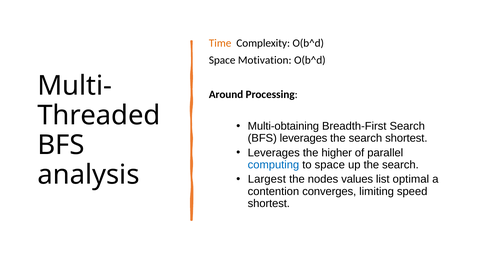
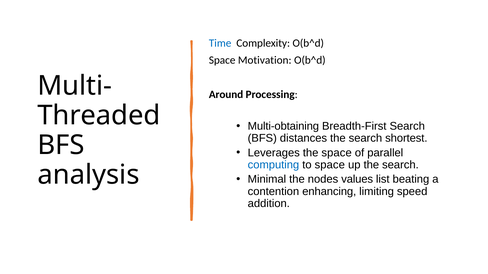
Time colour: orange -> blue (220, 43)
BFS leverages: leverages -> distances (303, 138)
the higher: higher -> space (337, 153)
Largest: Largest -> Minimal (267, 180)
optimal: optimal -> beating (411, 180)
converges: converges -> enhancing (329, 192)
shortest: shortest -> addition (269, 204)
